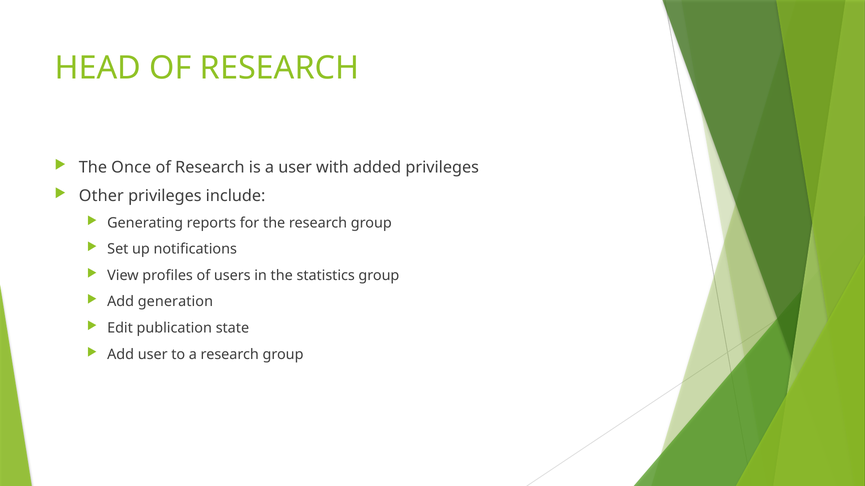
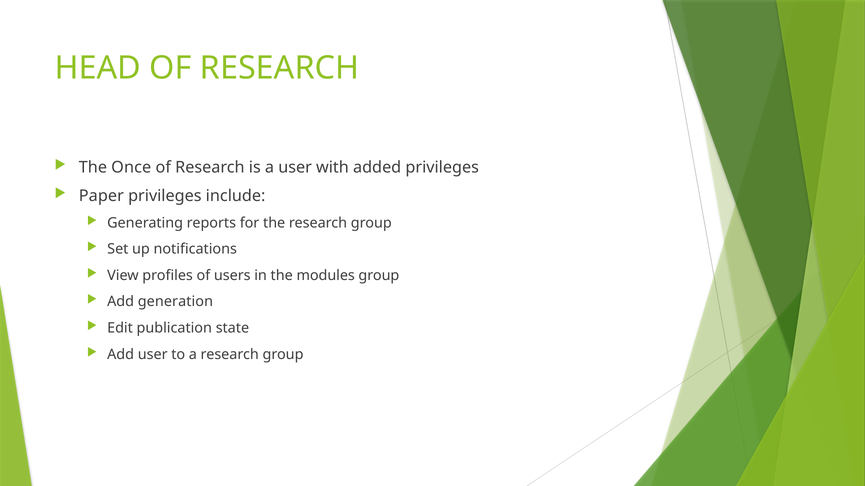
Other: Other -> Paper (101, 196)
statistics: statistics -> modules (326, 276)
